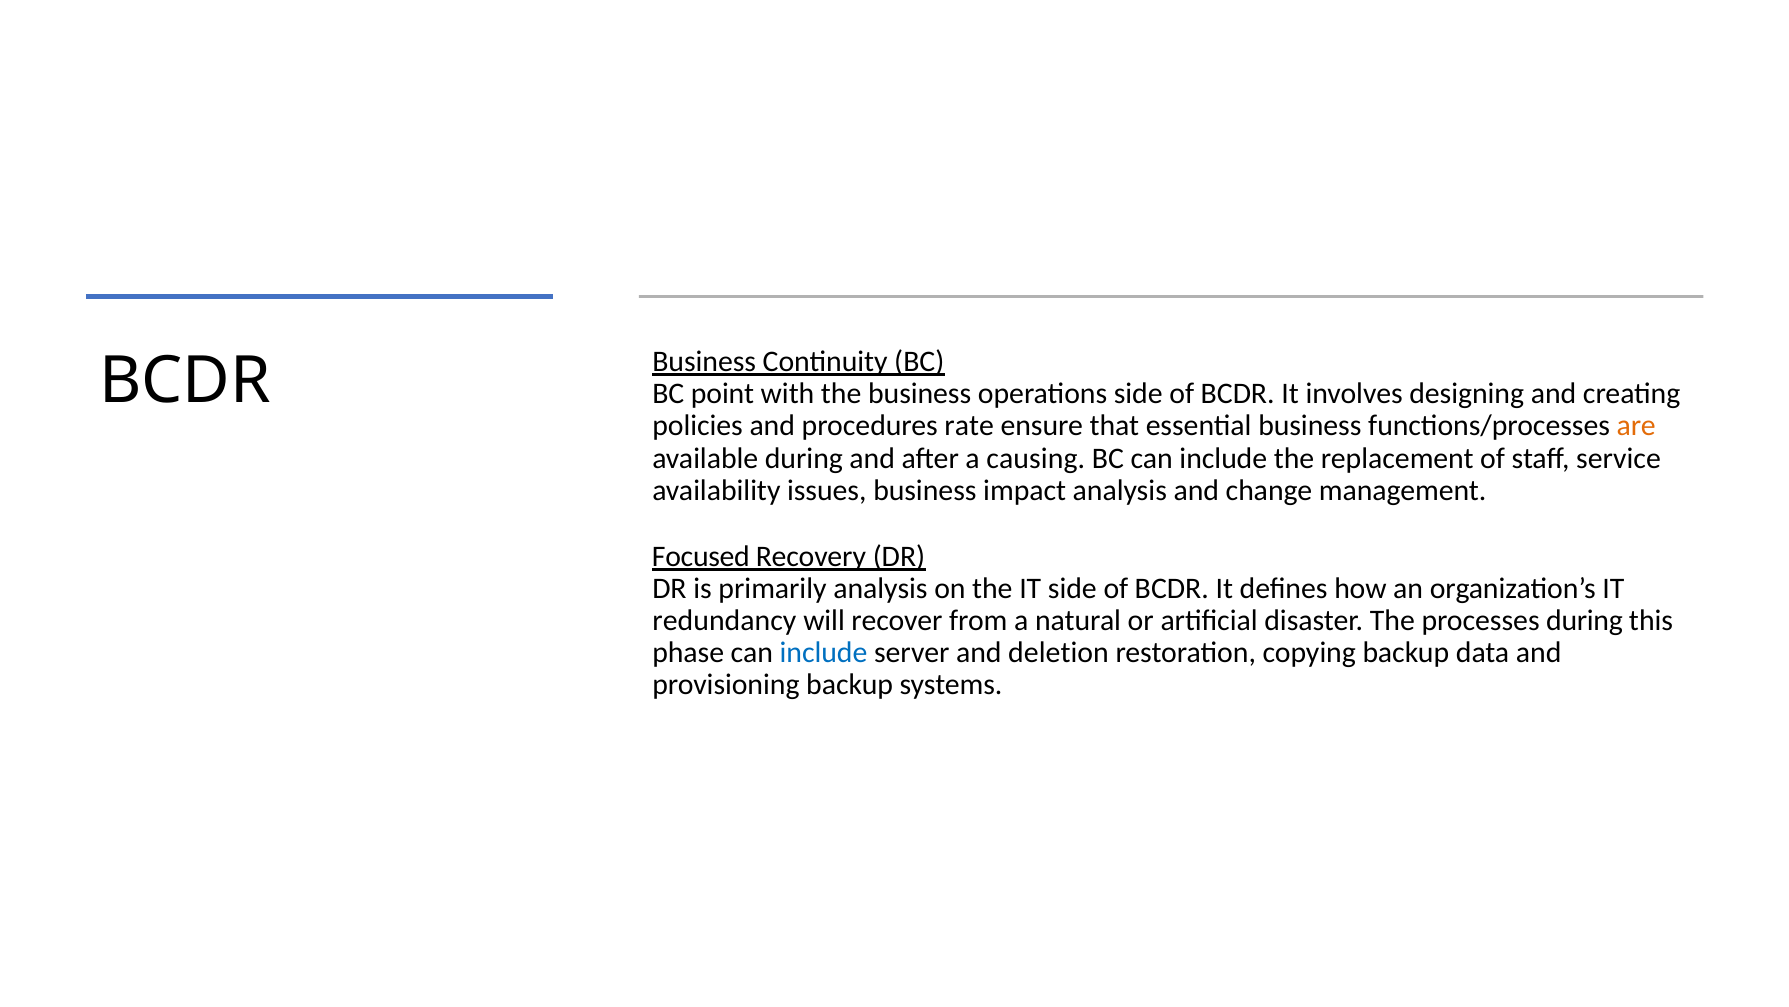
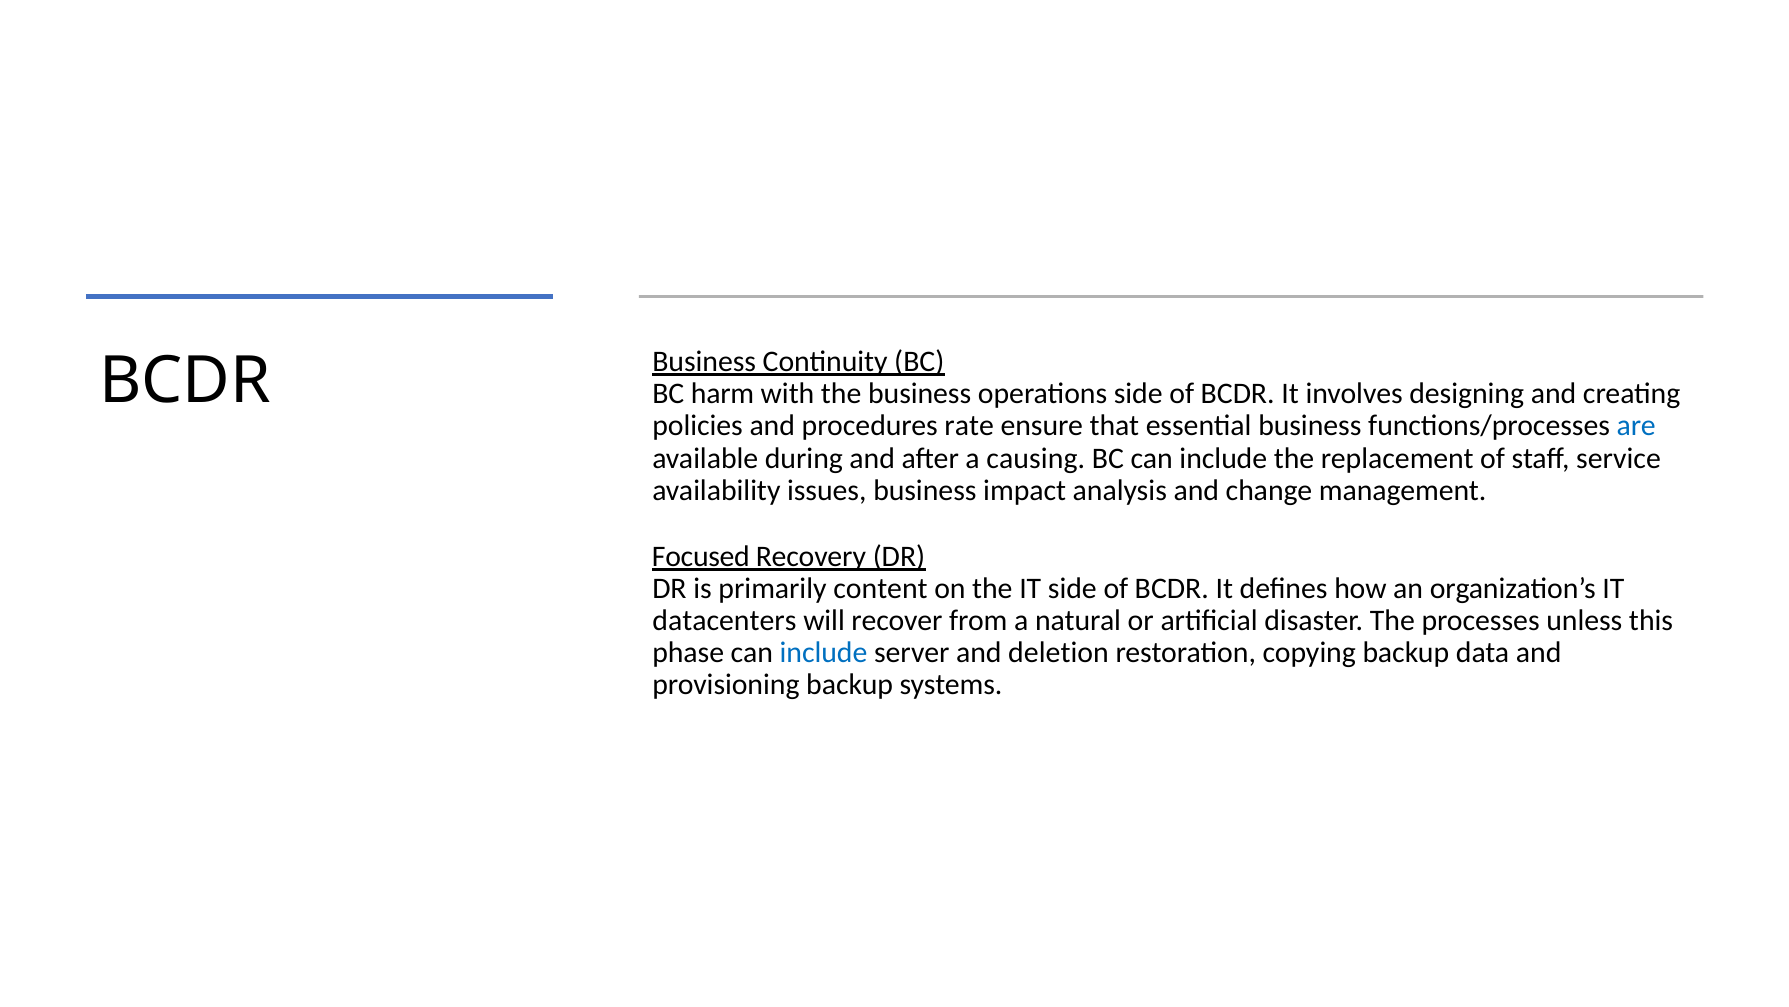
point: point -> harm (723, 394)
are colour: orange -> blue (1636, 426)
primarily analysis: analysis -> content (880, 588)
redundancy: redundancy -> datacenters (724, 620)
processes during: during -> unless (1584, 620)
